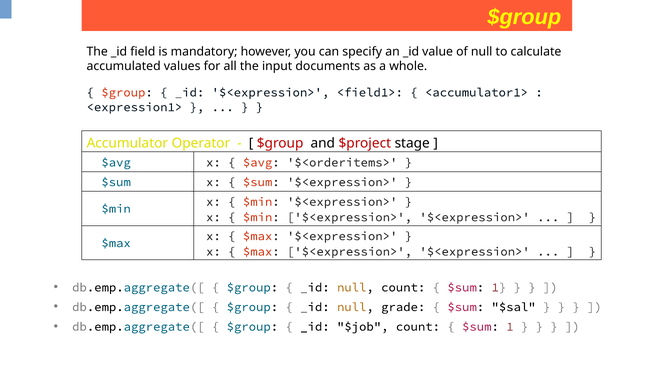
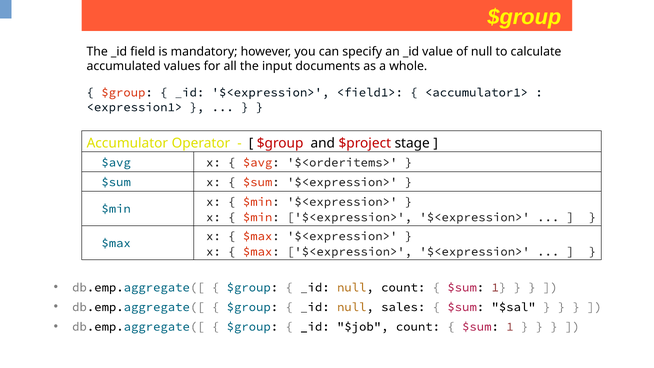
grade: grade -> sales (403, 307)
